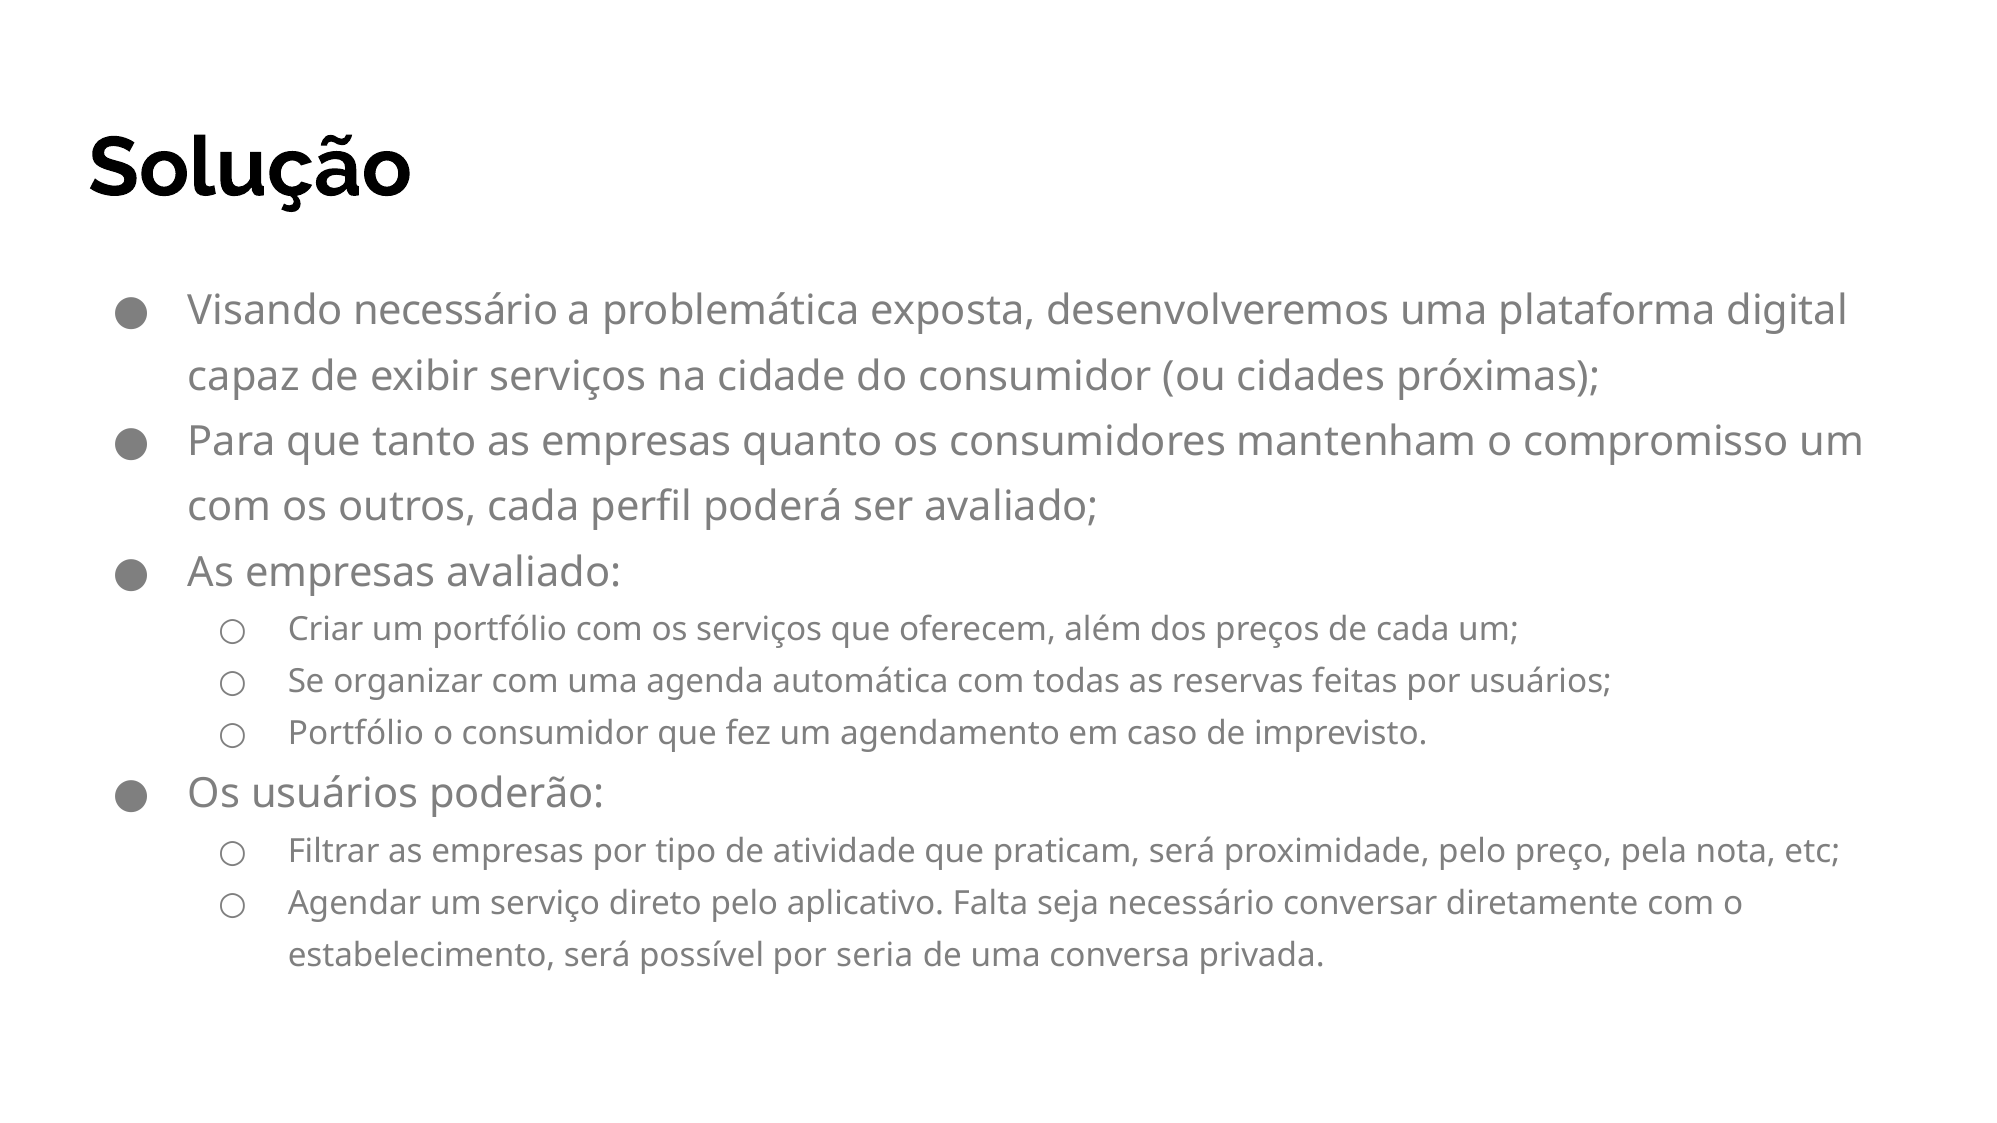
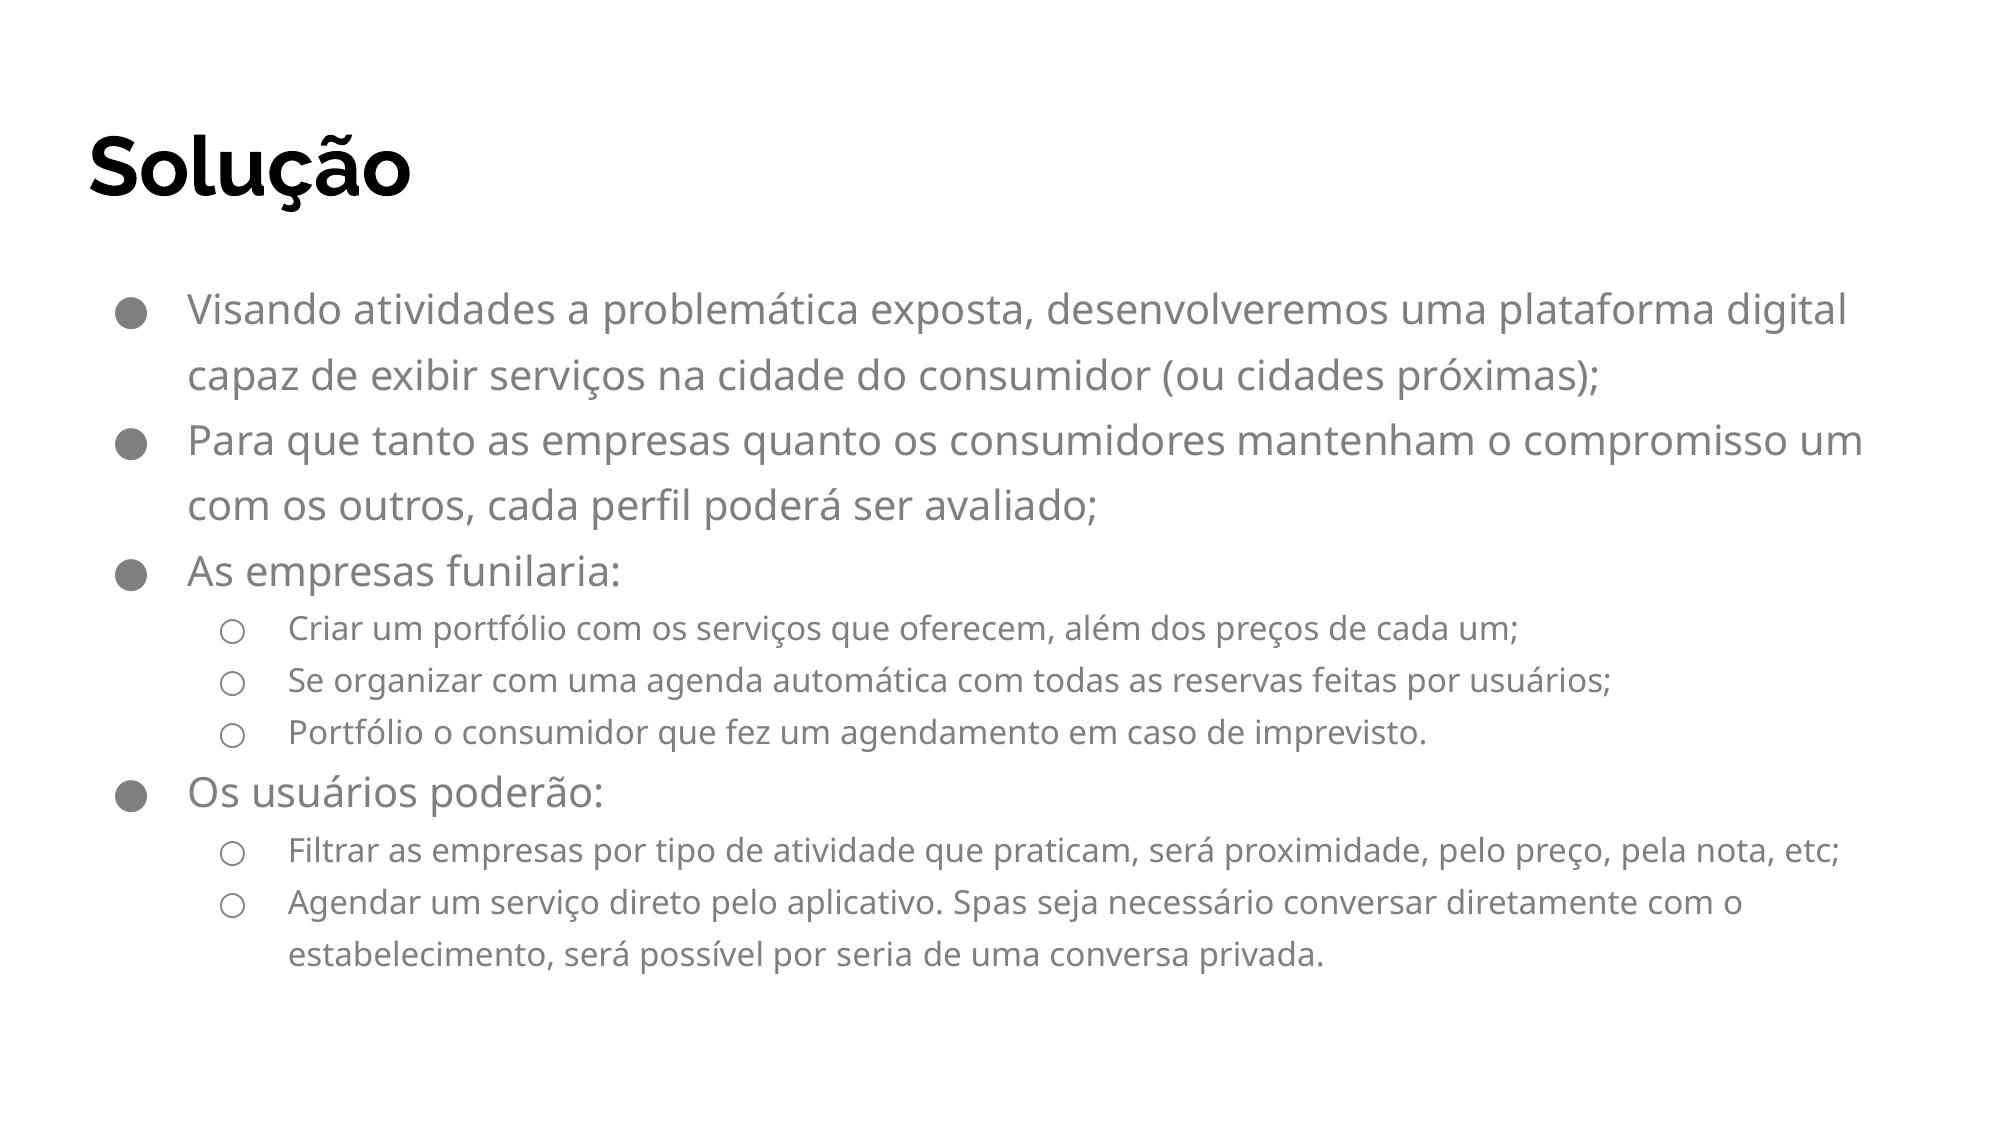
Visando necessário: necessário -> atividades (455, 311)
empresas avaliado: avaliado -> funilaria (534, 573)
Falta: Falta -> Spas (990, 904)
